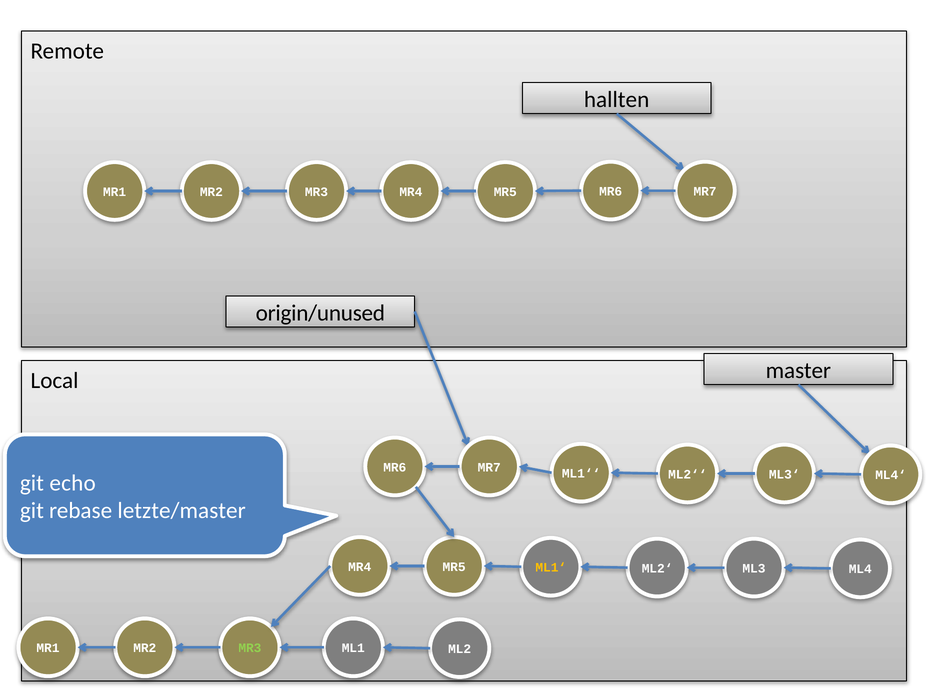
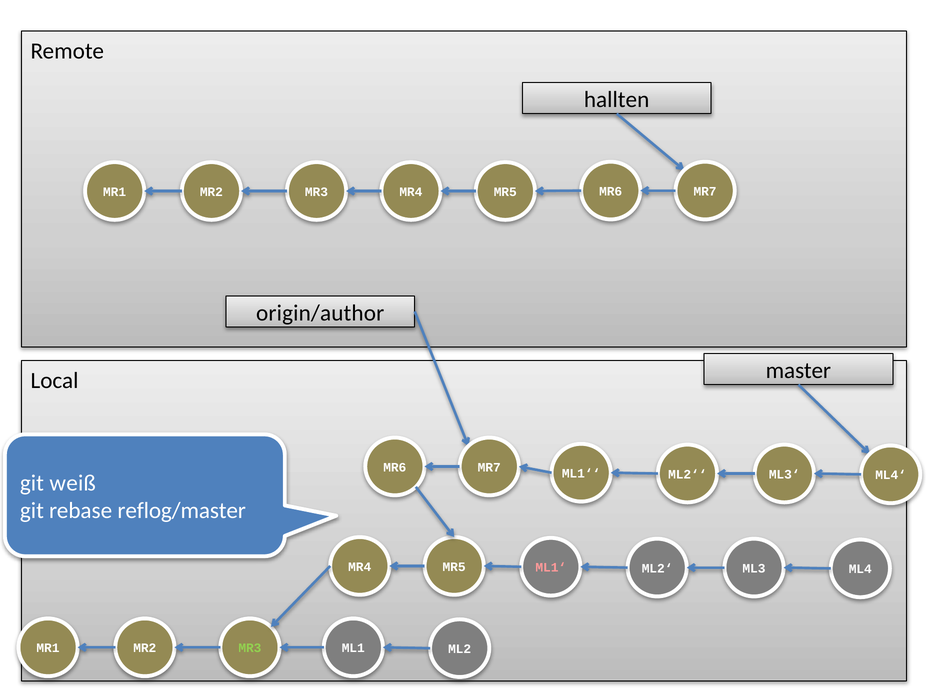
origin/unused: origin/unused -> origin/author (320, 313)
echo: echo -> weiß (73, 483)
letzte/master: letzte/master -> reflog/master (182, 511)
ML1‘ colour: yellow -> pink (551, 568)
